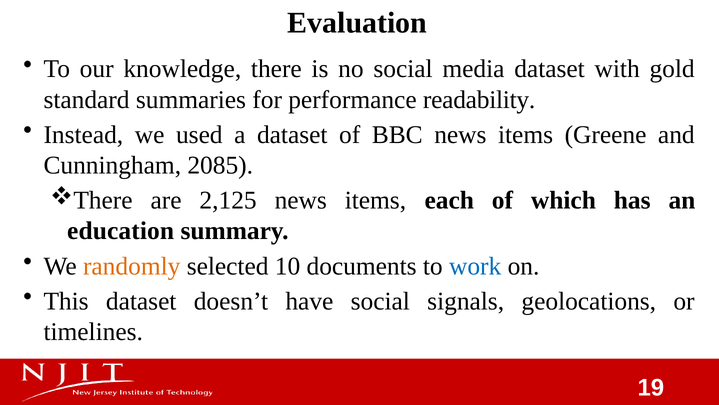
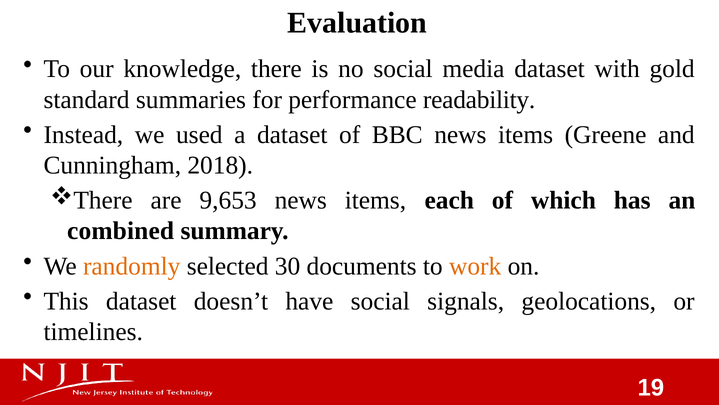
2085: 2085 -> 2018 (220, 165)
2,125: 2,125 -> 9,653 (228, 200)
education: education -> combined (121, 231)
10: 10 -> 30 (288, 266)
work colour: blue -> orange (475, 266)
